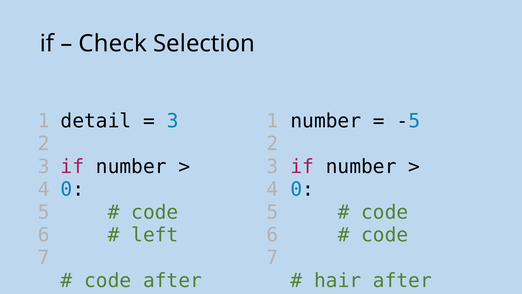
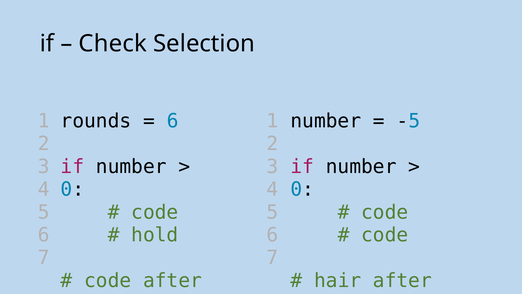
detail: detail -> rounds (96, 121)
3: 3 -> 6 (173, 121)
left: left -> hold (155, 235)
